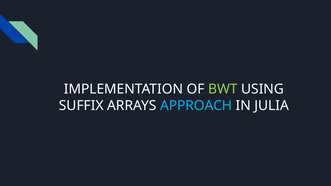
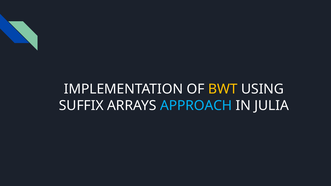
BWT colour: light green -> yellow (223, 89)
